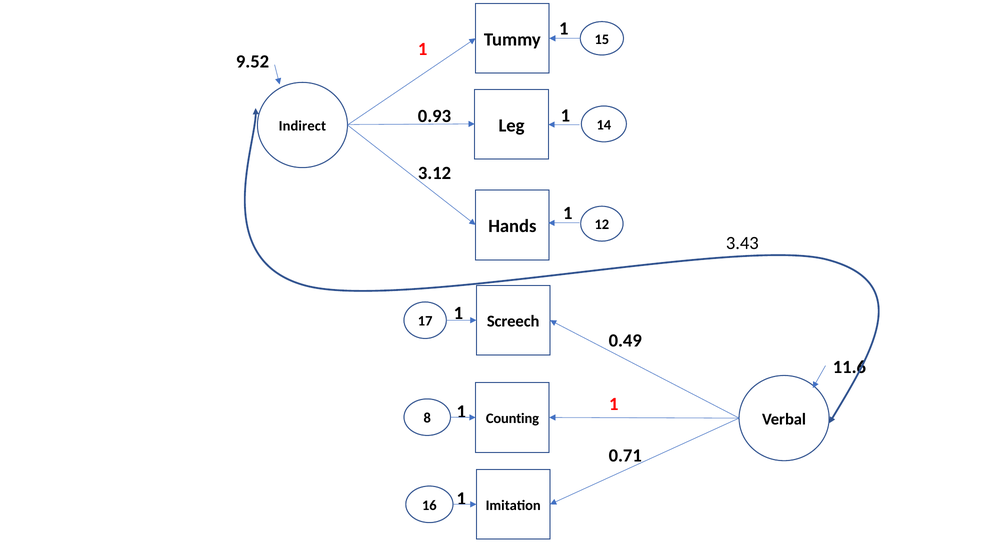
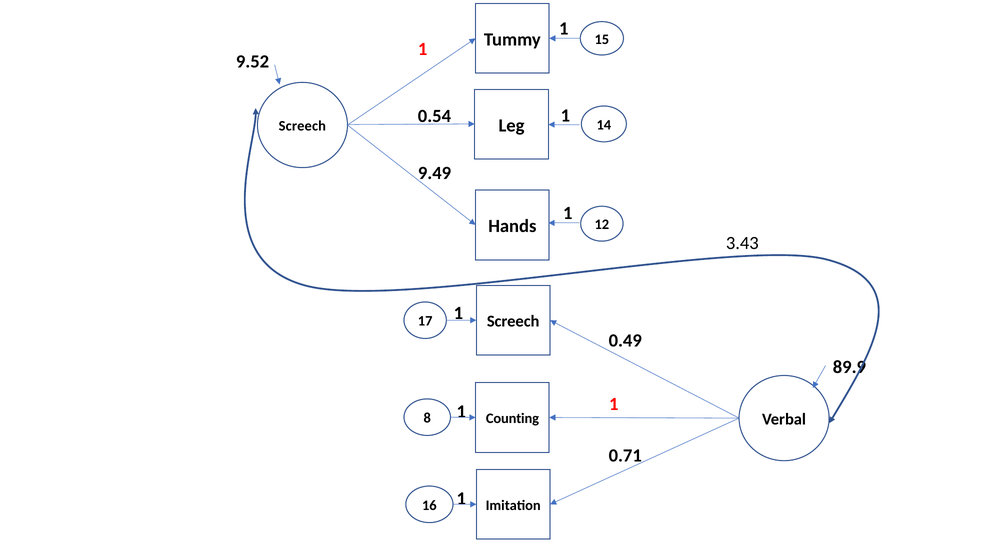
0.93: 0.93 -> 0.54 (434, 116)
Indirect: Indirect -> Screech (302, 126)
3.12: 3.12 -> 9.49 (434, 173)
11.6: 11.6 -> 89.9 (849, 367)
